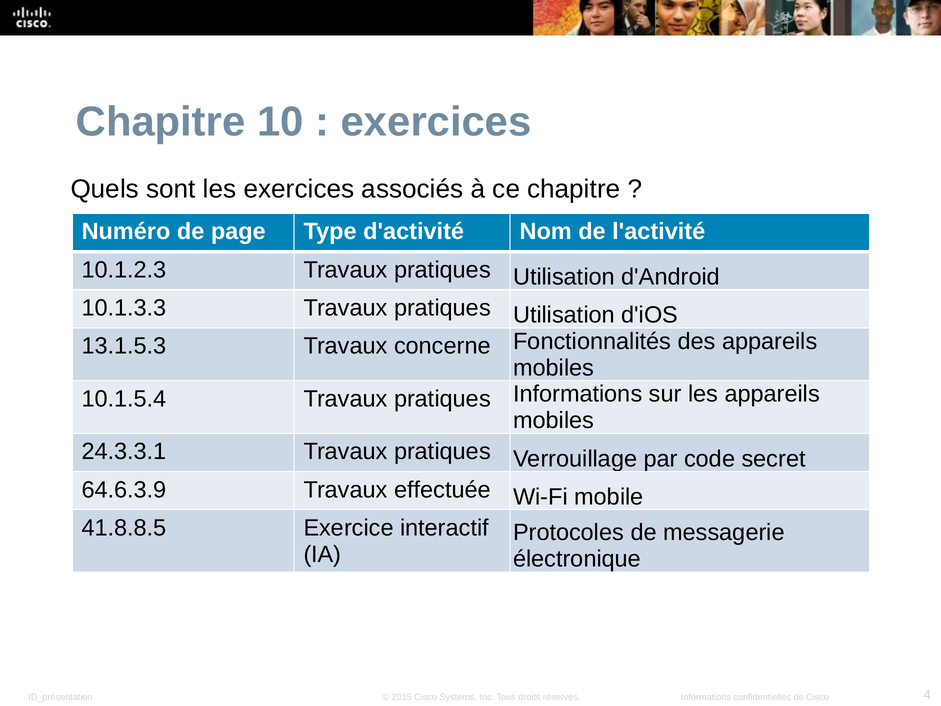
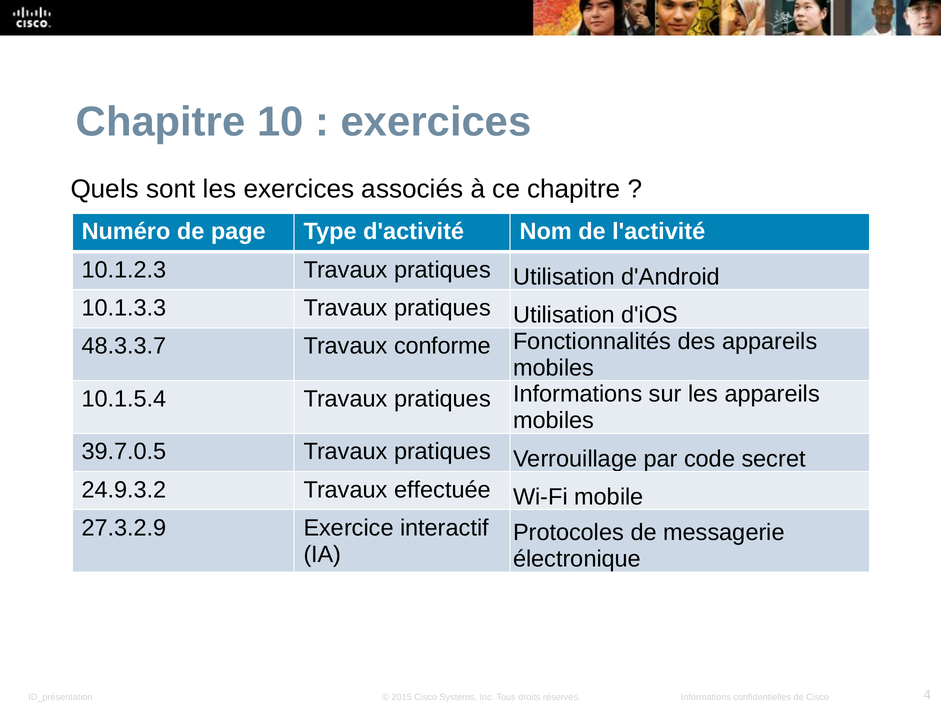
13.1.5.3: 13.1.5.3 -> 48.3.3.7 (124, 346)
concerne: concerne -> conforme (442, 346)
24.3.3.1: 24.3.3.1 -> 39.7.0.5 (124, 451)
64.6.3.9: 64.6.3.9 -> 24.9.3.2 (124, 490)
41.8.8.5: 41.8.8.5 -> 27.3.2.9 (124, 528)
